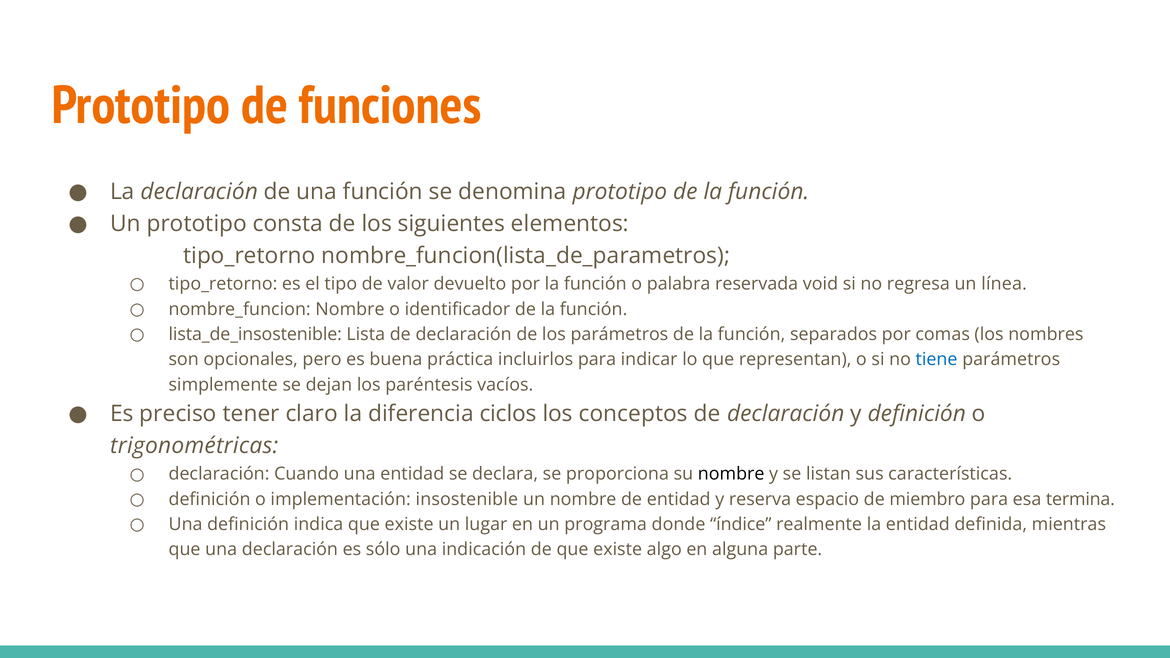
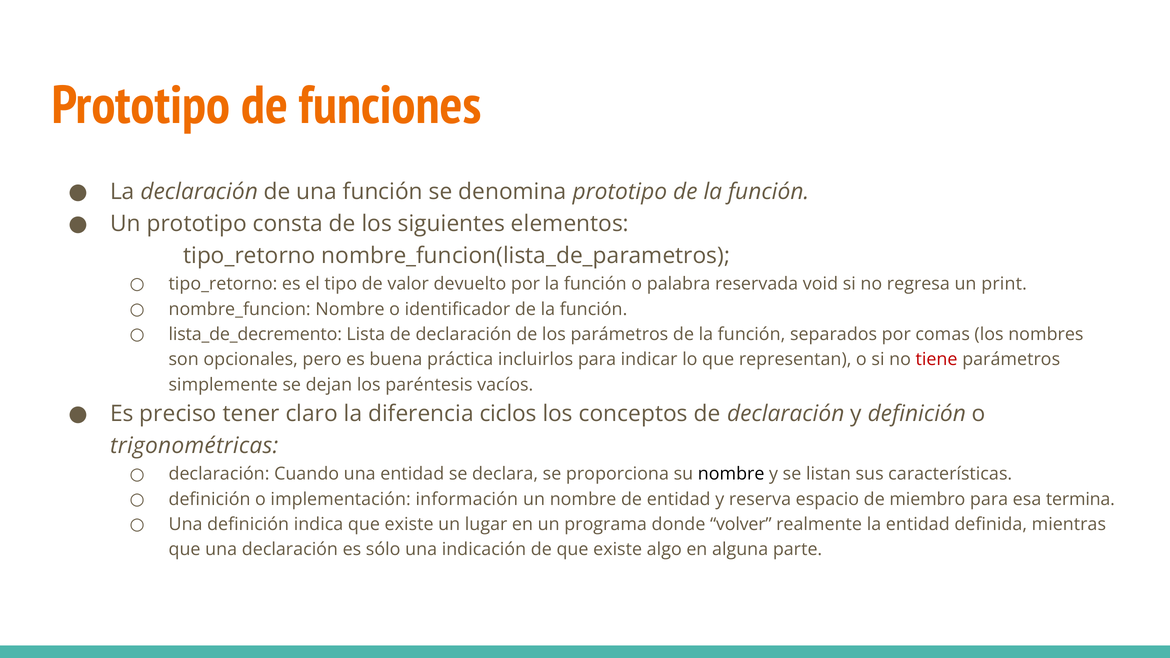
línea: línea -> print (1004, 284)
lista_de_insostenible: lista_de_insostenible -> lista_de_decremento (255, 334)
tiene colour: blue -> red (936, 360)
insostenible: insostenible -> información (467, 499)
índice: índice -> volver (741, 524)
